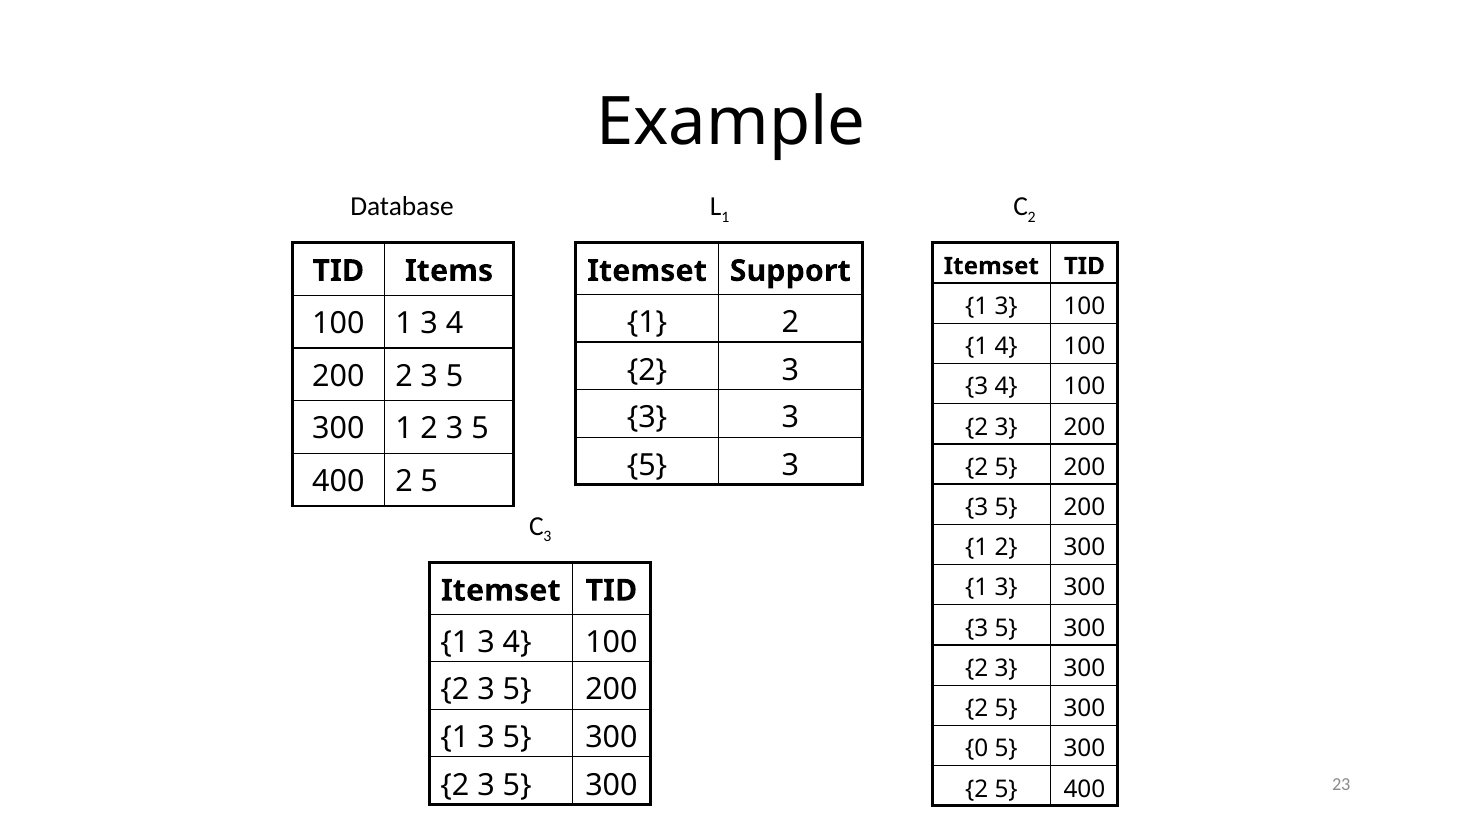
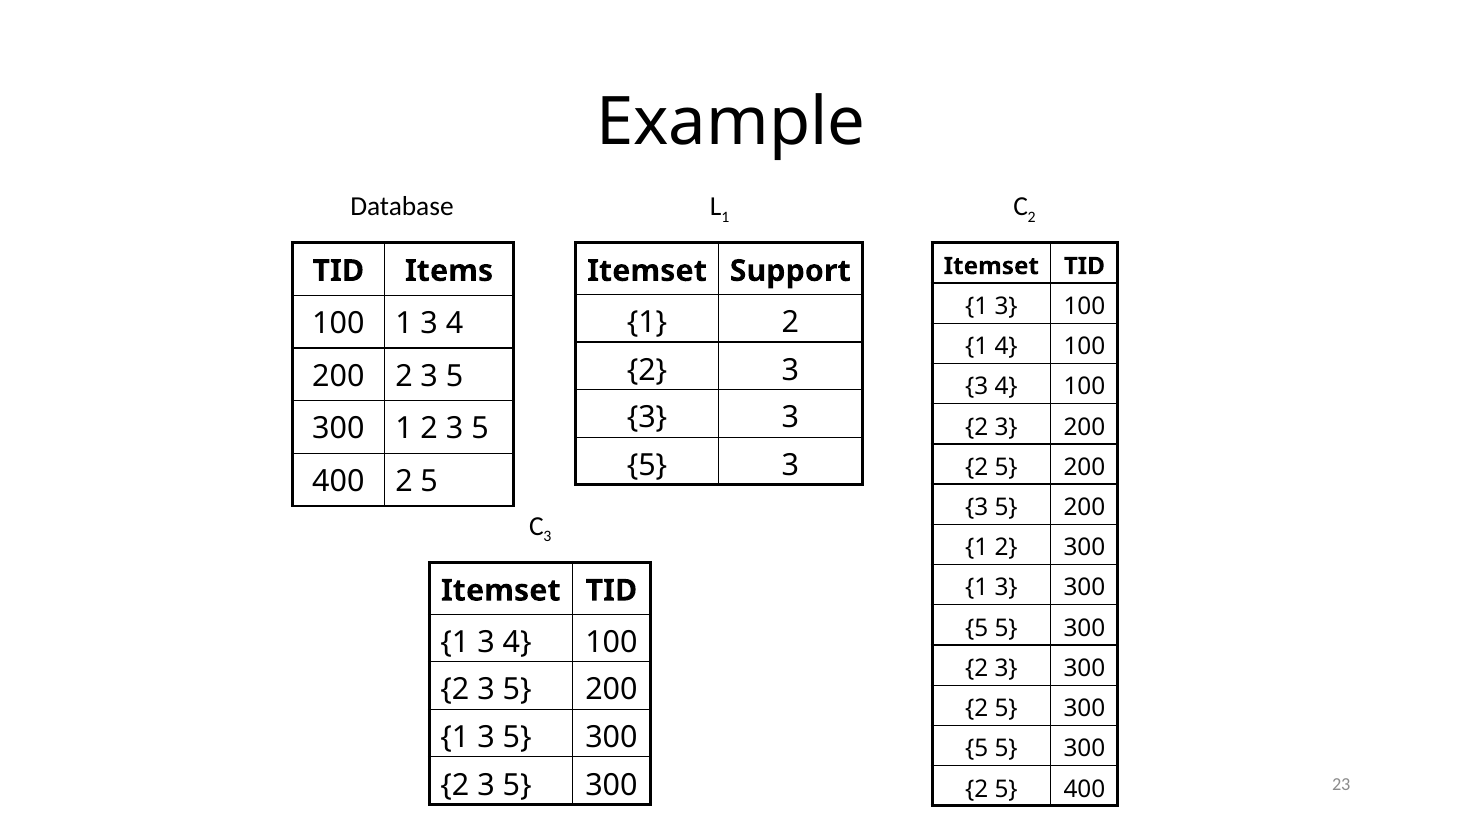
3: 3 -> 5 (977, 628)
0: 0 -> 5 (977, 749)
